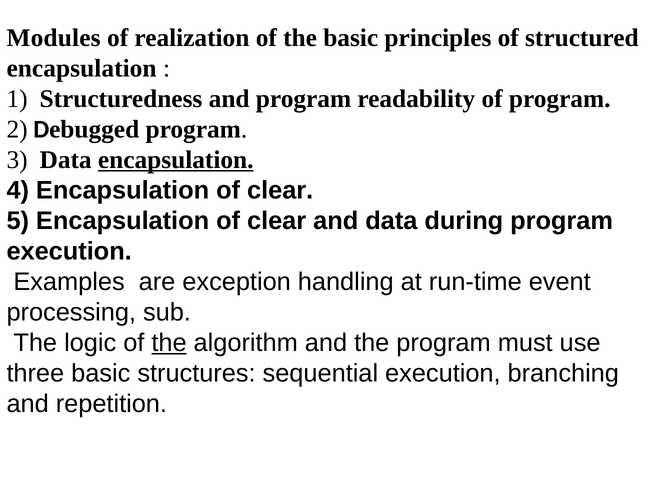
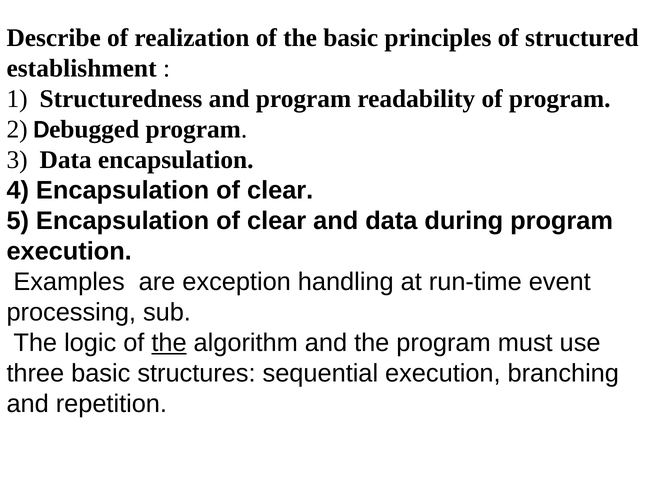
Modules: Modules -> Describe (54, 38)
encapsulation: encapsulation -> establishment (82, 68)
encapsulation underline: present -> none (176, 160)
